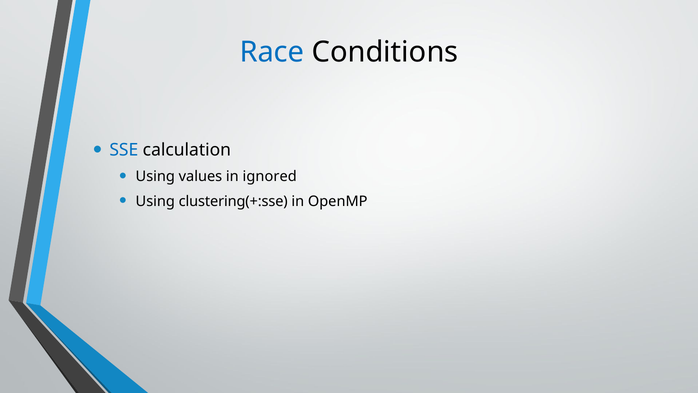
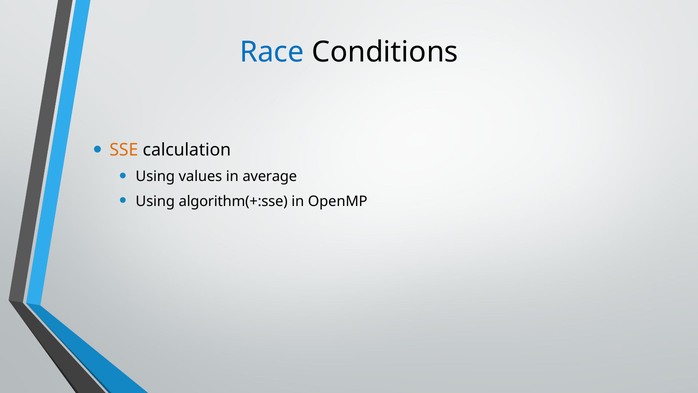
SSE colour: blue -> orange (124, 150)
ignored: ignored -> average (270, 176)
clustering(+:sse: clustering(+:sse -> algorithm(+:sse (233, 201)
